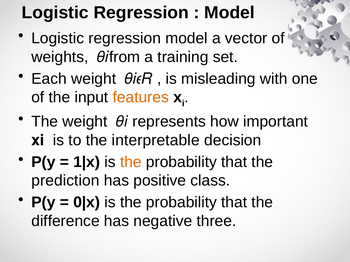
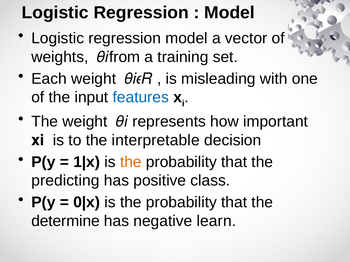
features colour: orange -> blue (141, 97)
prediction: prediction -> predicting (65, 181)
difference: difference -> determine (66, 221)
three: three -> learn (216, 221)
